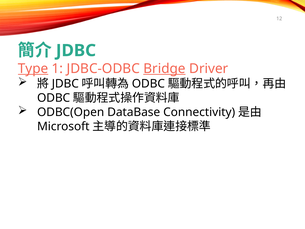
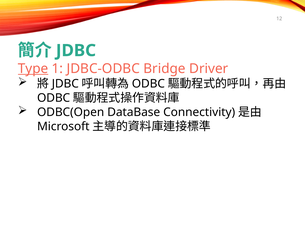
Bridge underline: present -> none (164, 69)
